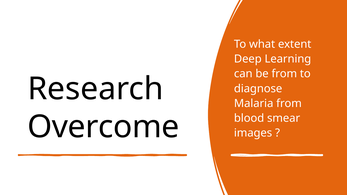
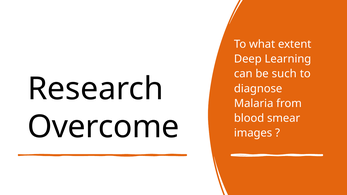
be from: from -> such (284, 74)
